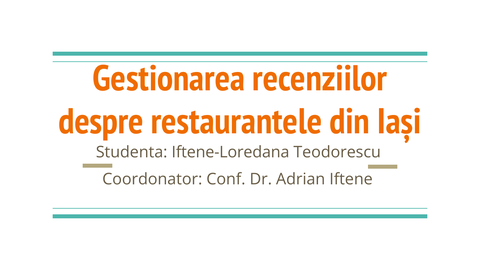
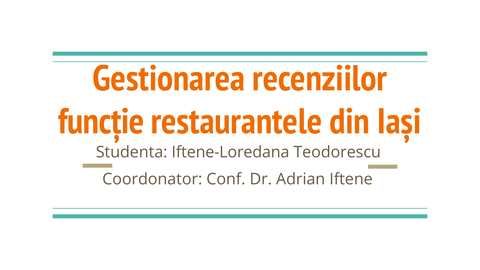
despre: despre -> funcție (101, 122)
